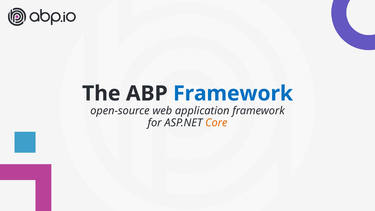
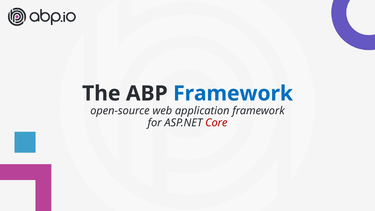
Core colour: orange -> red (216, 123)
